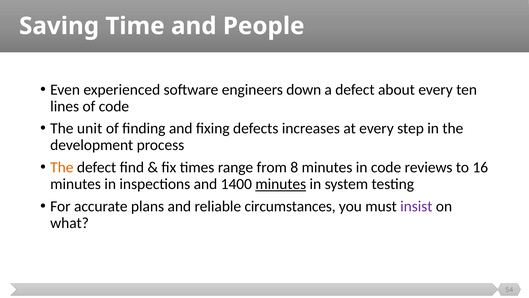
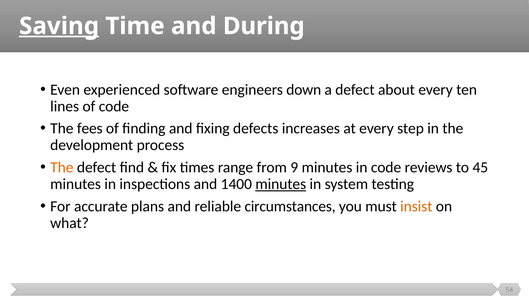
Saving underline: none -> present (59, 26)
People: People -> During (264, 26)
unit: unit -> fees (90, 128)
8: 8 -> 9 (294, 167)
16: 16 -> 45 (480, 167)
insist colour: purple -> orange (416, 206)
